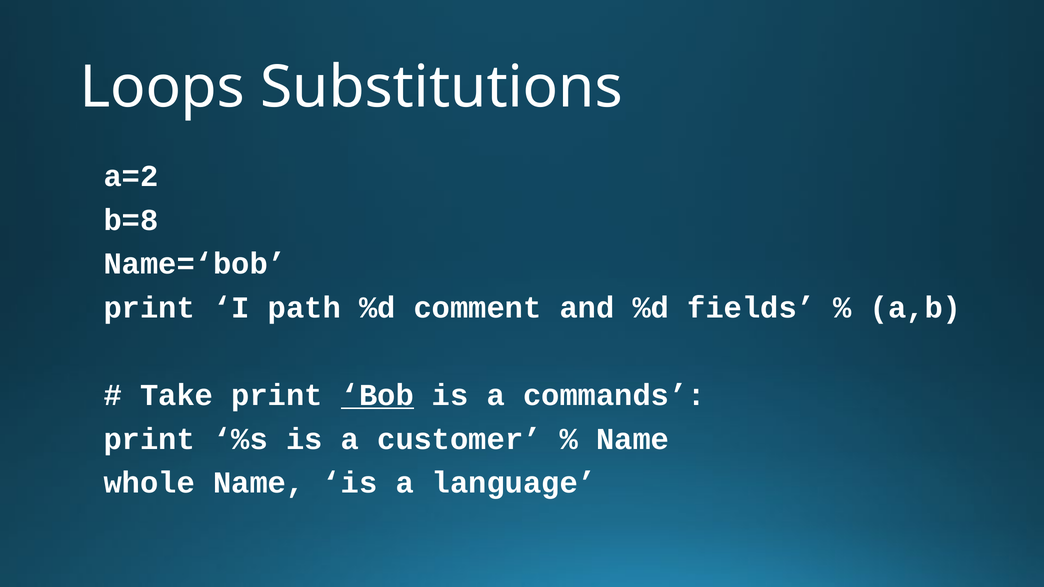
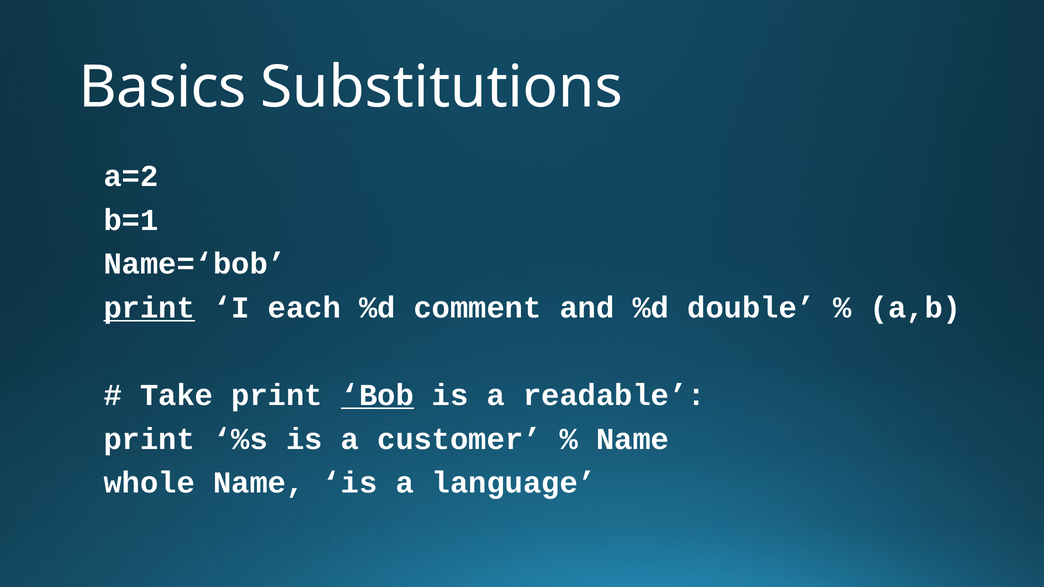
Loops: Loops -> Basics (162, 88)
b=8: b=8 -> b=1 (131, 220)
print underline: none -> present (149, 308)
path: path -> each (304, 308)
fields: fields -> double (751, 308)
commands: commands -> readable (614, 395)
